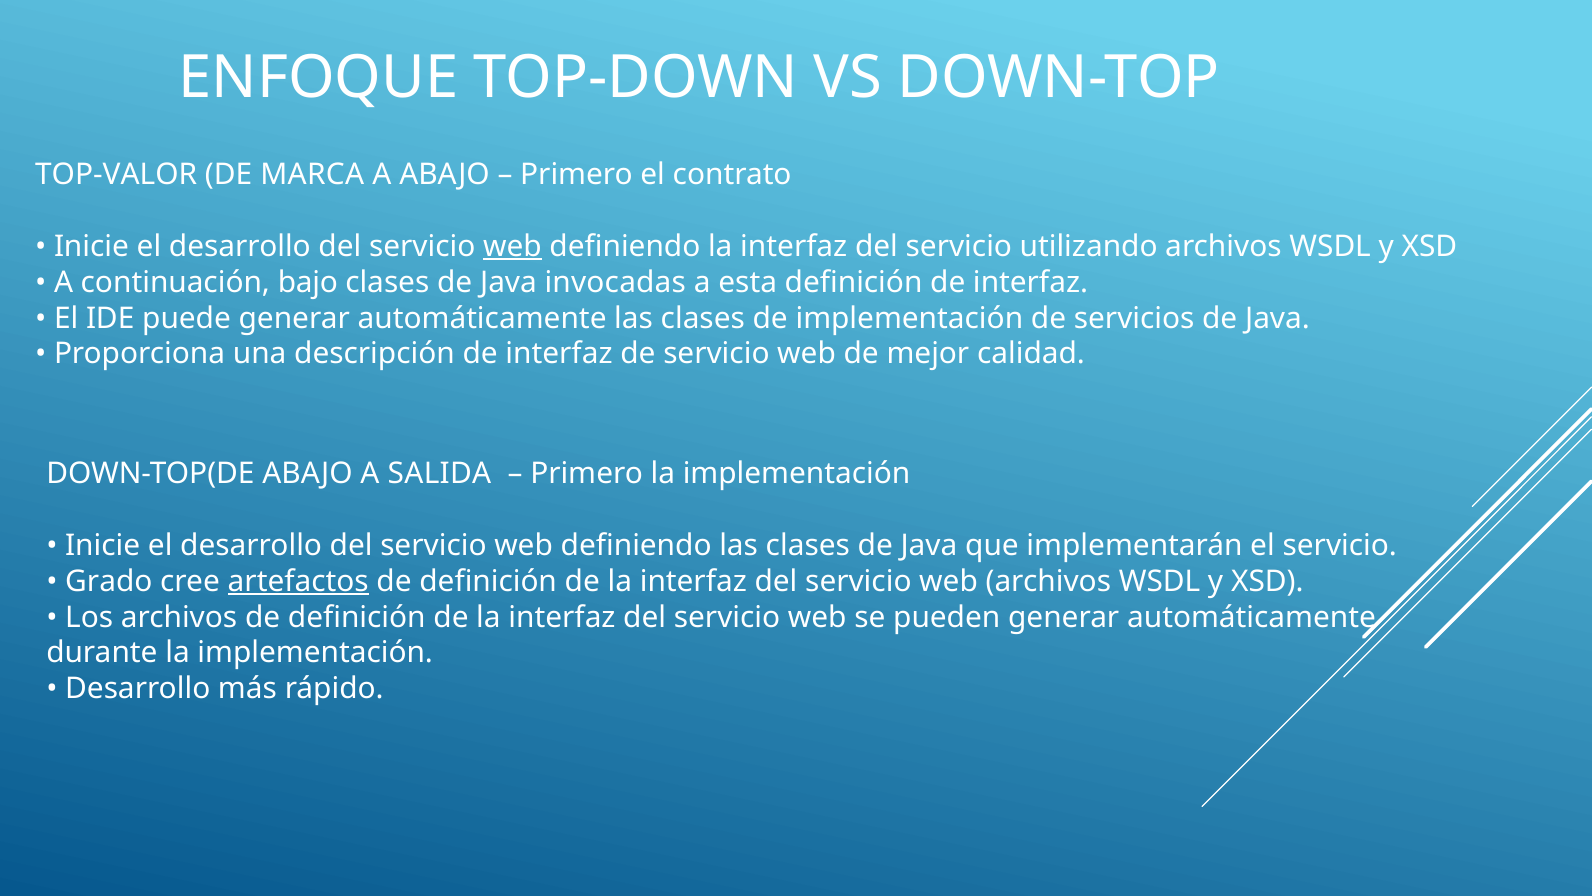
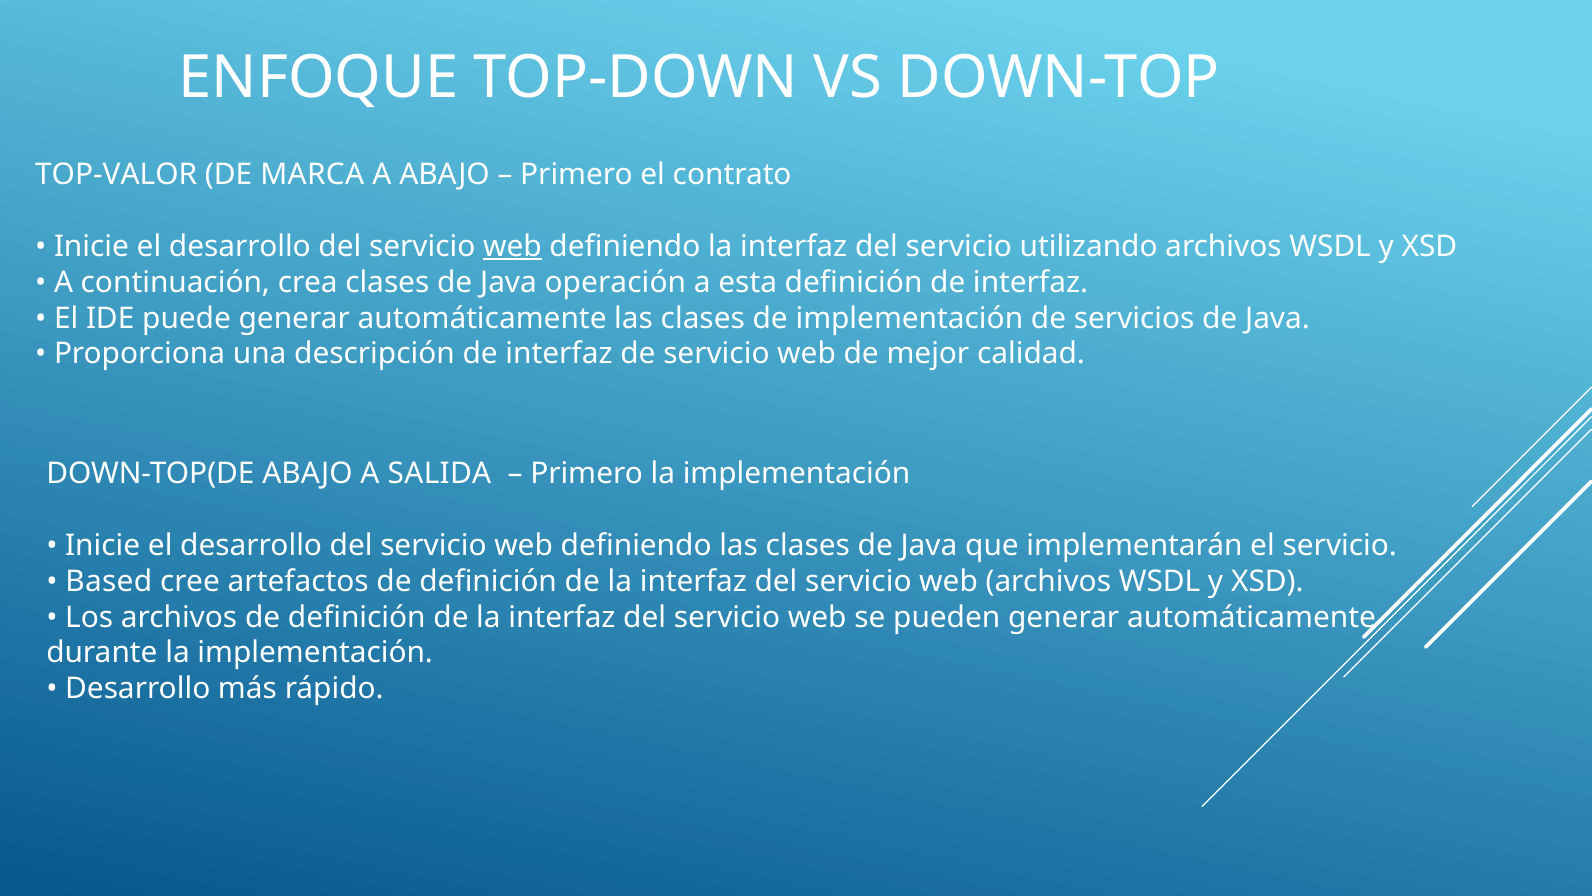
bajo: bajo -> crea (308, 282)
invocadas: invocadas -> operación (615, 282)
Grado: Grado -> Based (109, 581)
artefactos underline: present -> none (298, 581)
